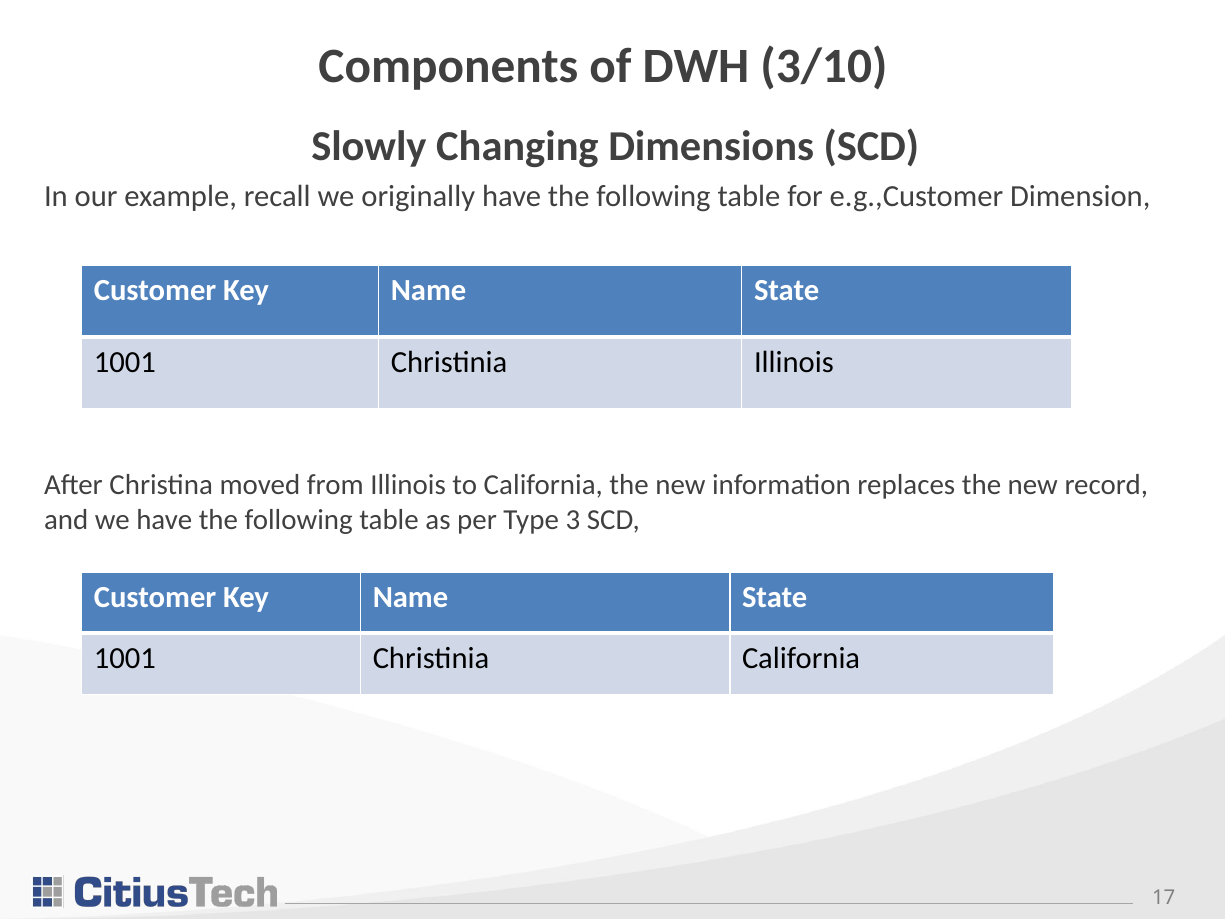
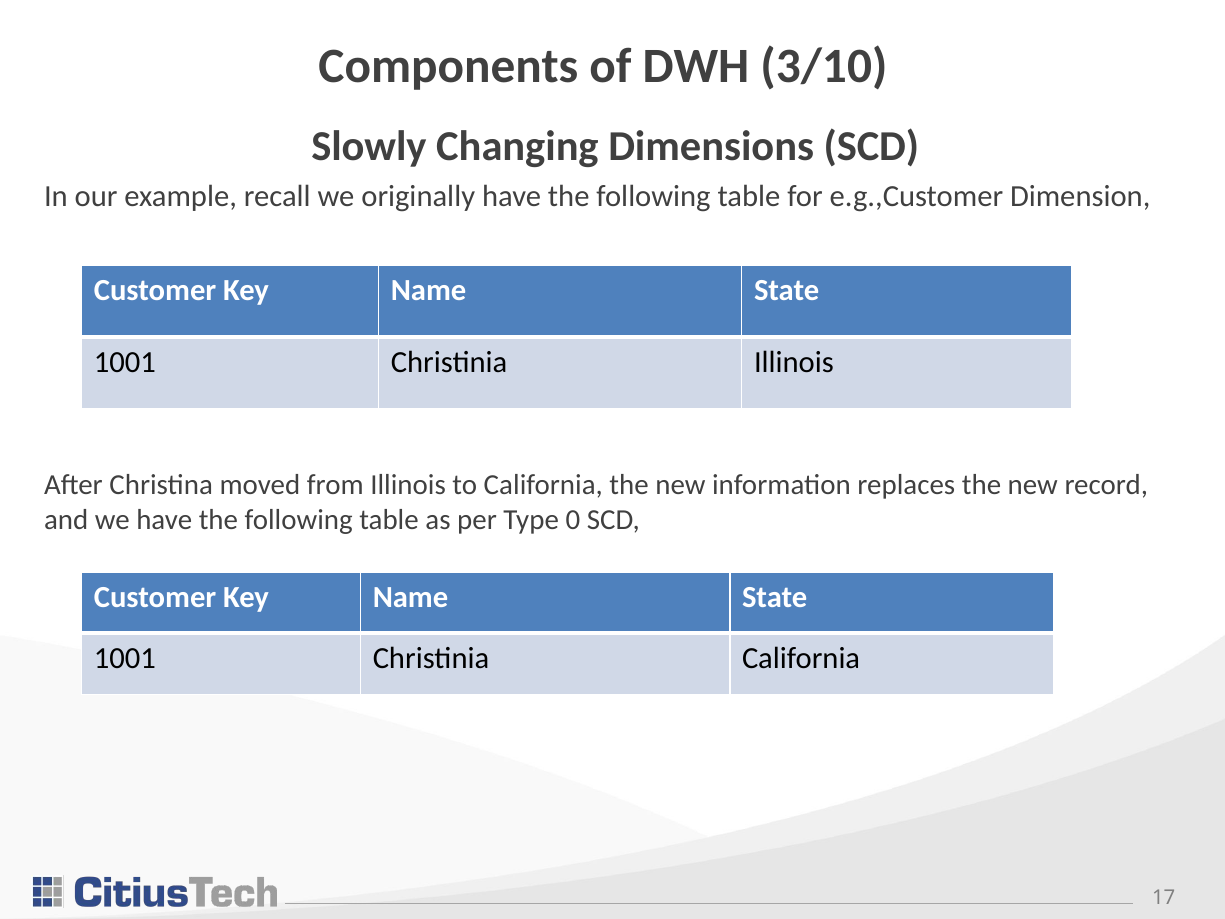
3: 3 -> 0 (573, 520)
